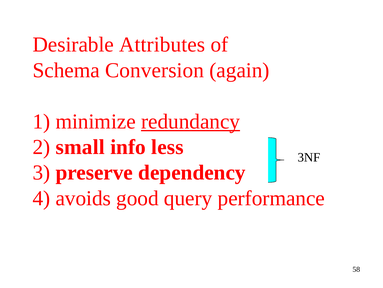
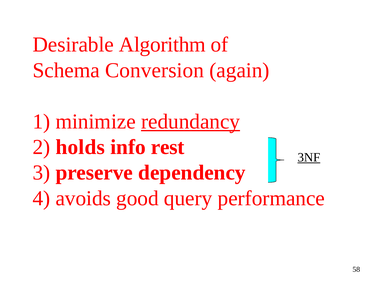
Attributes: Attributes -> Algorithm (162, 45)
small: small -> holds (80, 147)
less: less -> rest (168, 147)
3NF underline: none -> present (309, 157)
